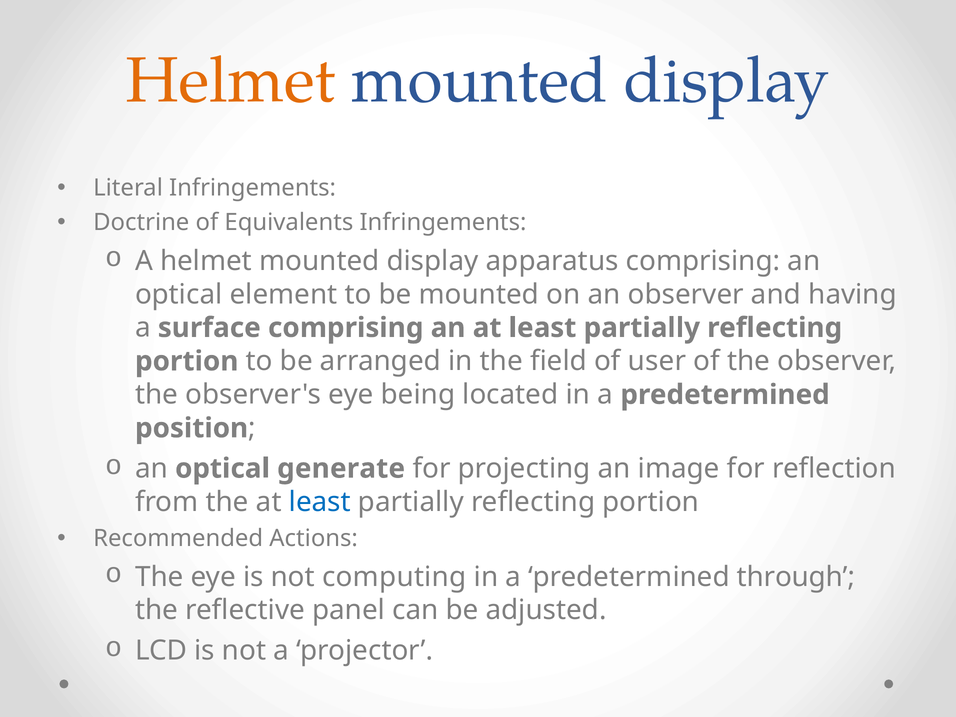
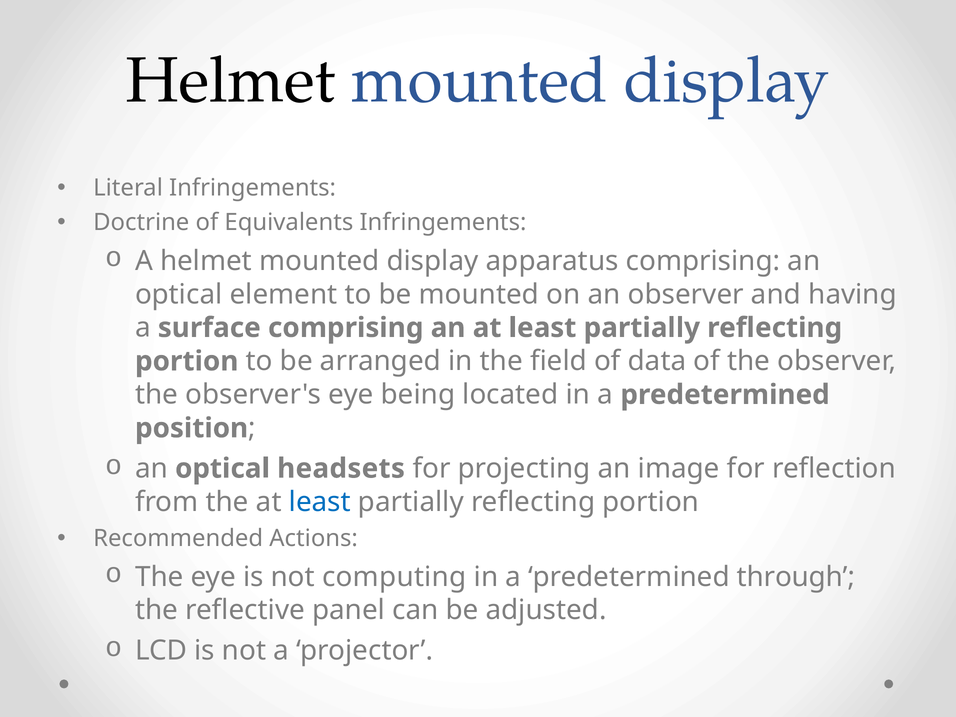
Helmet colour: orange -> black (231, 81)
user: user -> data (657, 361)
generate: generate -> headsets (341, 468)
